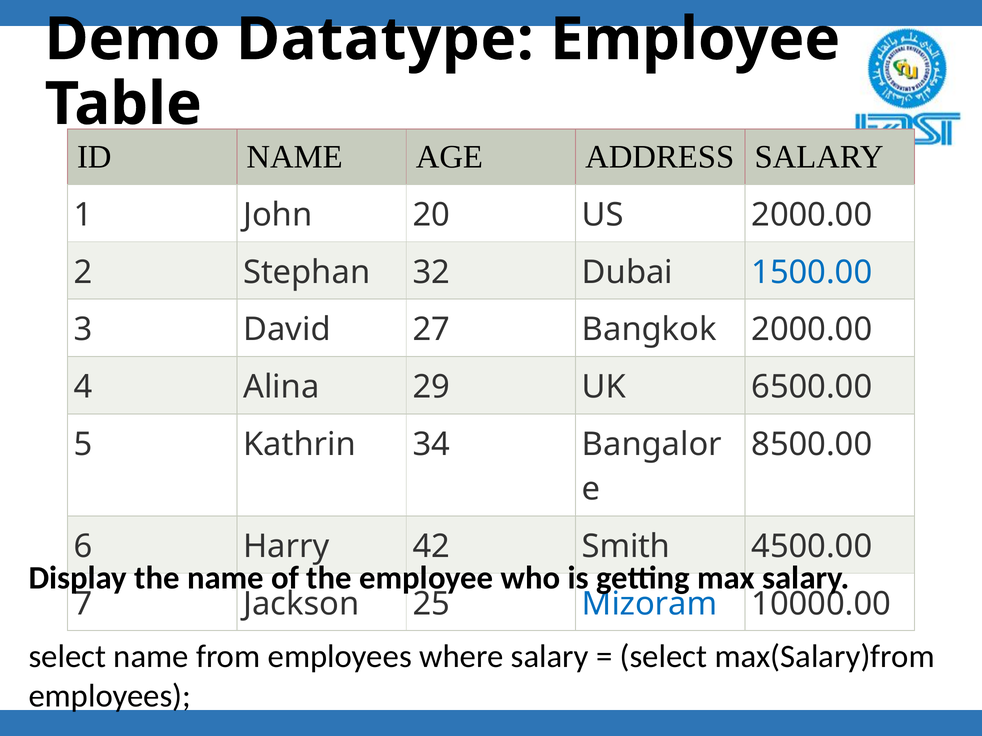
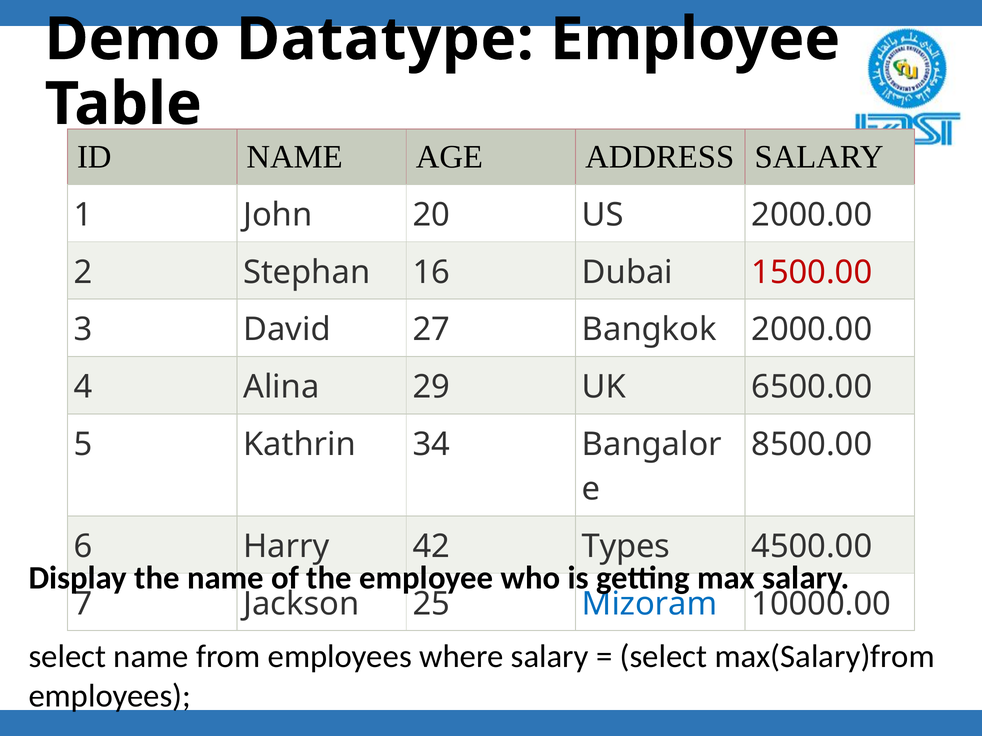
32: 32 -> 16 (431, 272)
1500.00 colour: blue -> red (812, 272)
Smith: Smith -> Types (626, 547)
